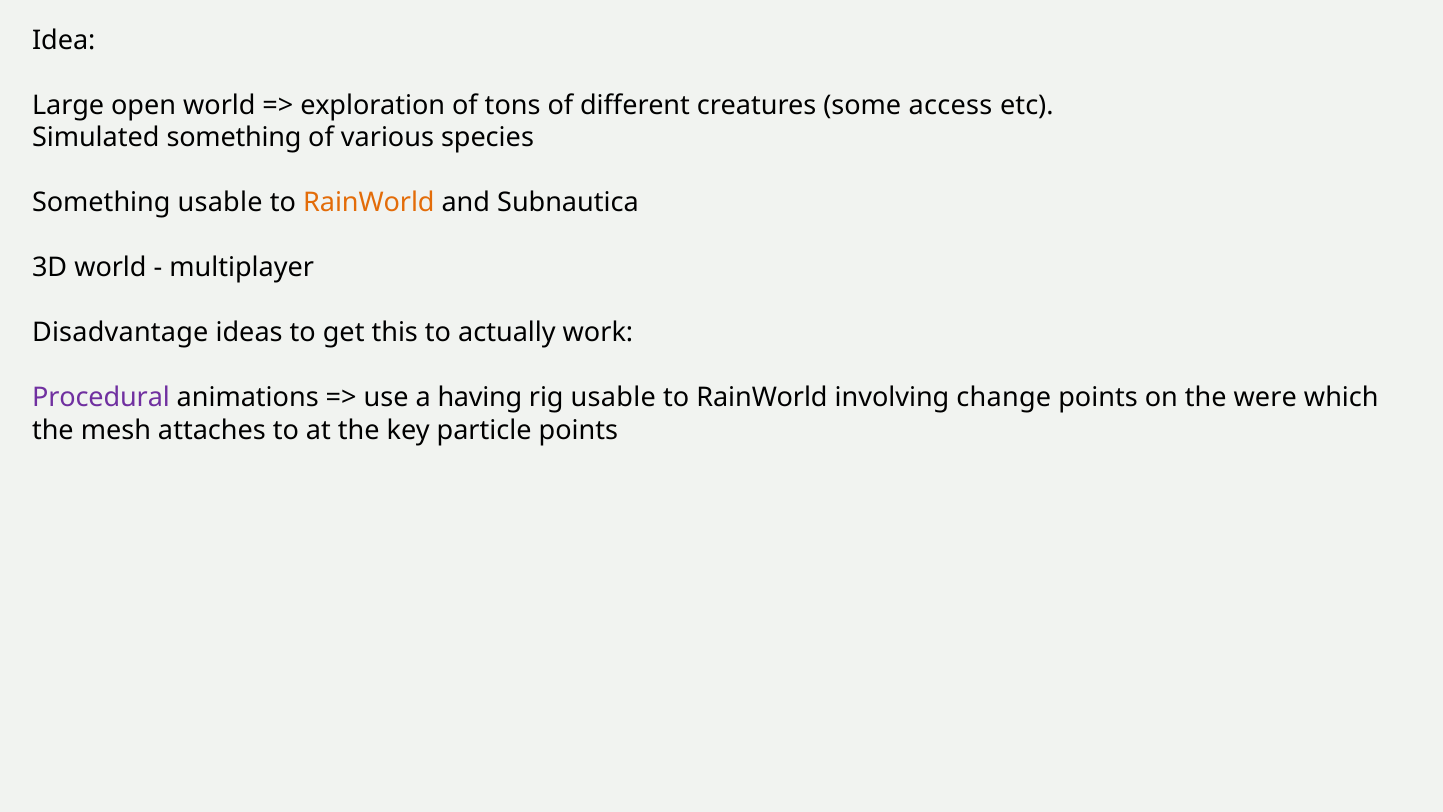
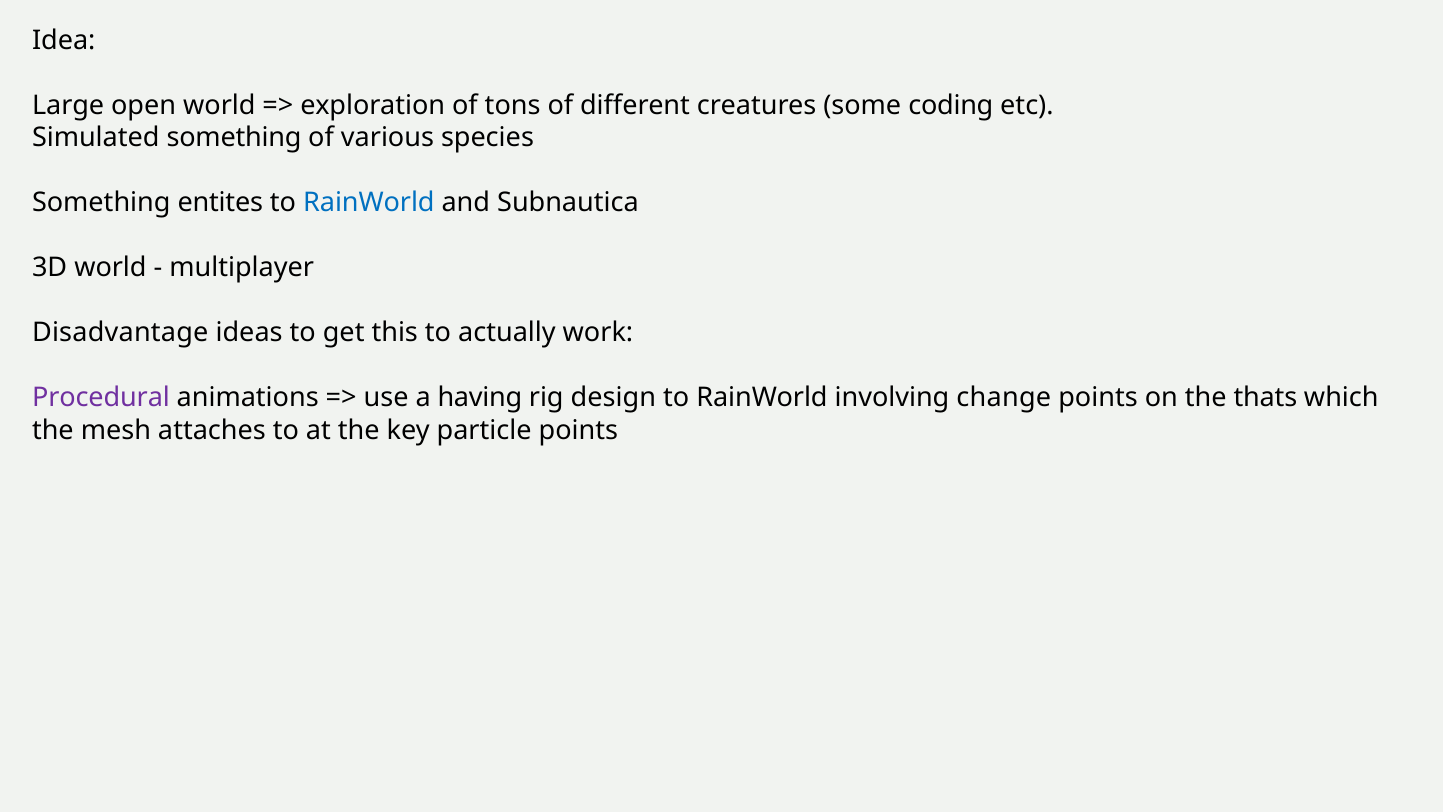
access: access -> coding (951, 105)
Something usable: usable -> entites (220, 203)
RainWorld colour: orange -> blue (369, 203)
rig usable: usable -> design (613, 397)
were: were -> thats (1265, 397)
